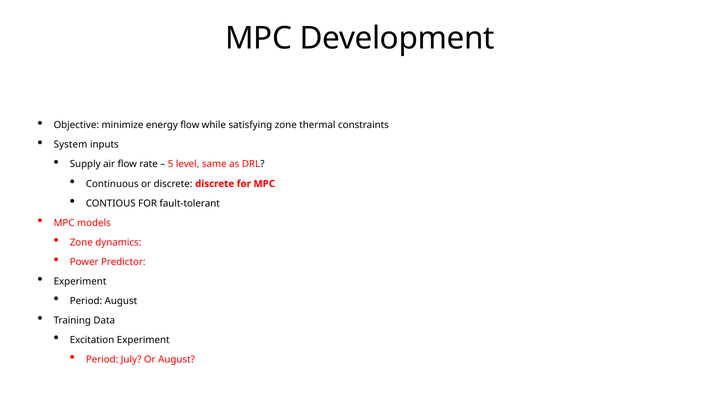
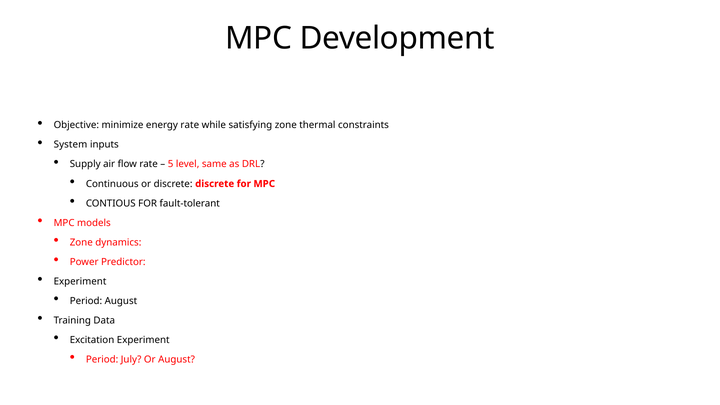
energy flow: flow -> rate (190, 125)
